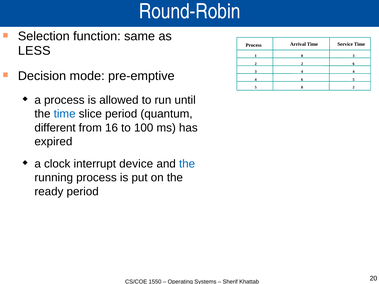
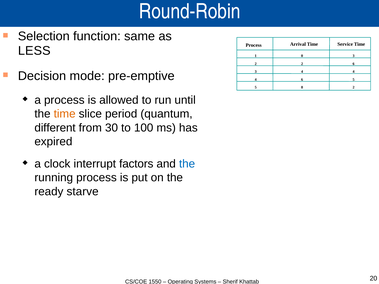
time colour: blue -> orange (65, 114)
16: 16 -> 30 (112, 128)
device: device -> factors (136, 164)
ready period: period -> starve (83, 192)
